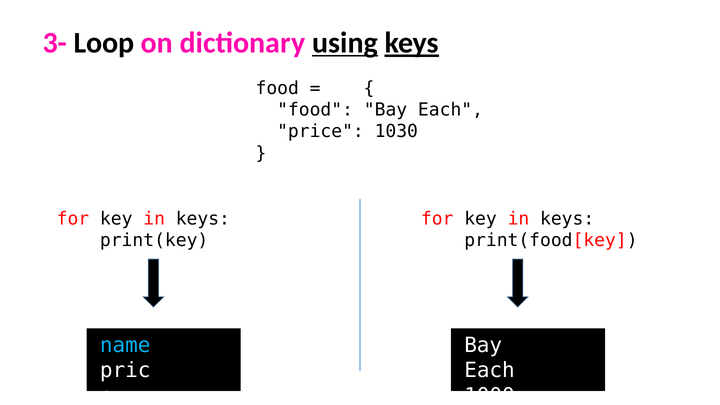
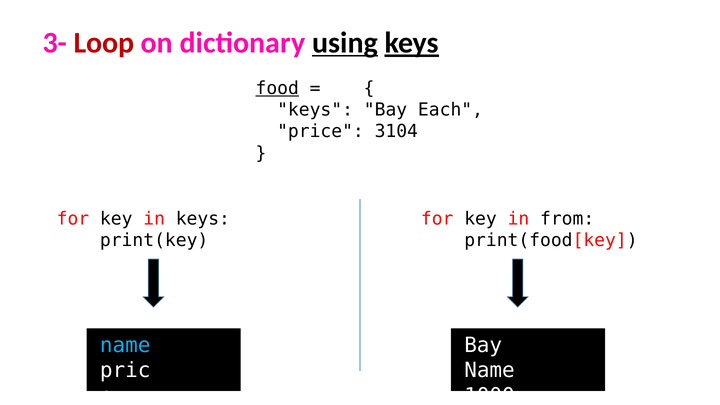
Loop colour: black -> red (104, 43)
food underline: none -> present (277, 88)
food: food -> keys (315, 110)
1030: 1030 -> 3104 (396, 131)
keys: keys -> from (567, 219)
Each: Each -> Name (490, 371)
